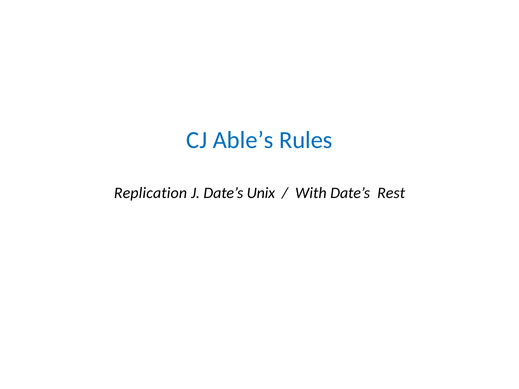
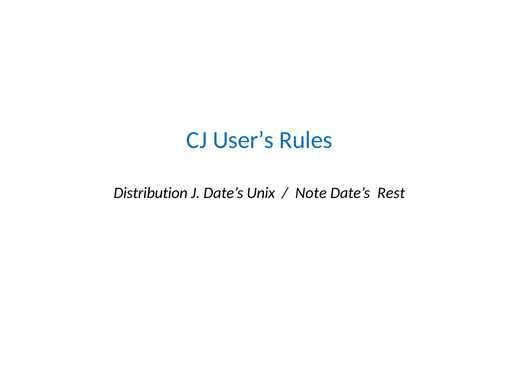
Able’s: Able’s -> User’s (243, 140)
Replication: Replication -> Distribution (151, 193)
With: With -> Note (311, 193)
